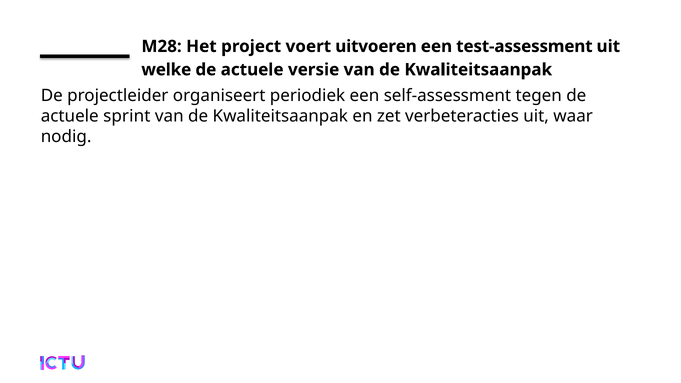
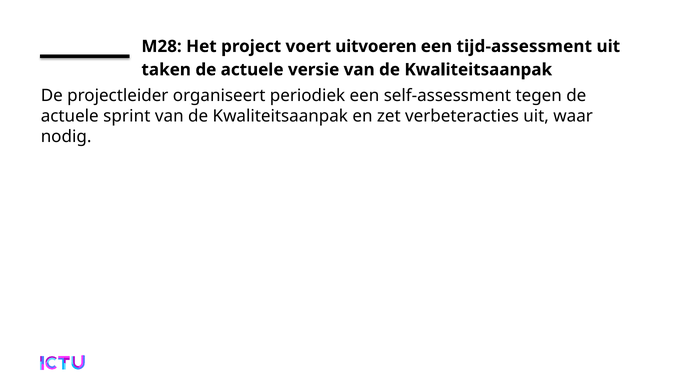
test-assessment: test-assessment -> tijd-assessment (524, 46)
welke: welke -> taken (166, 70)
